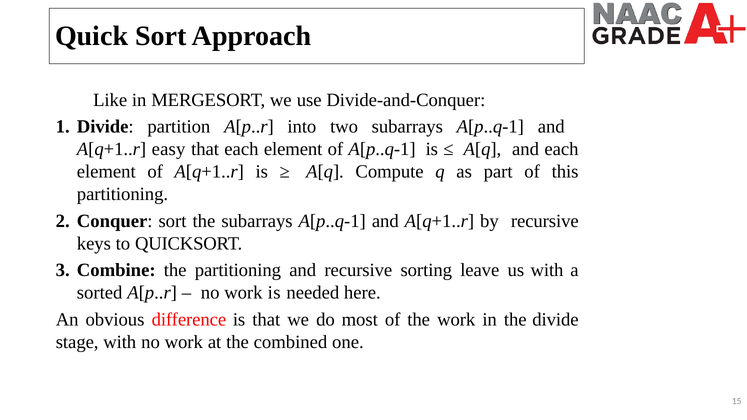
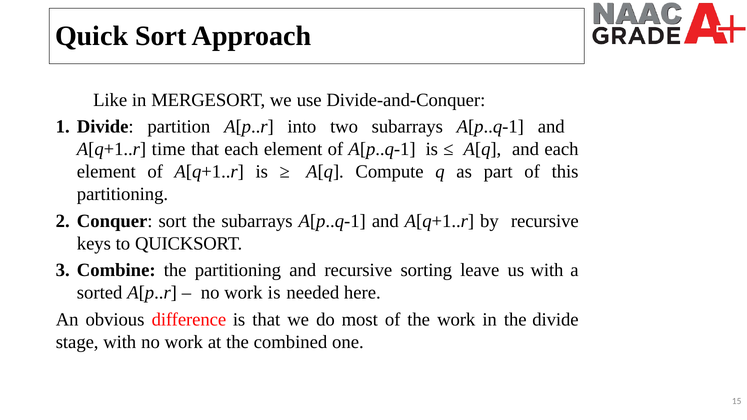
easy: easy -> time (169, 149)
